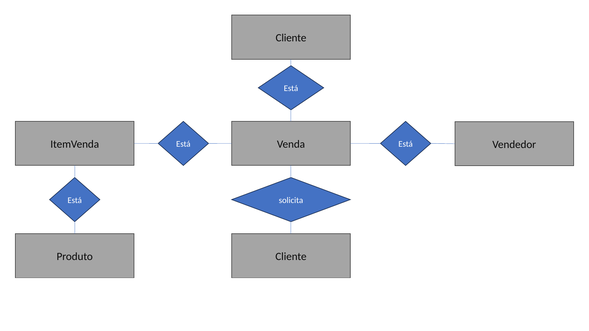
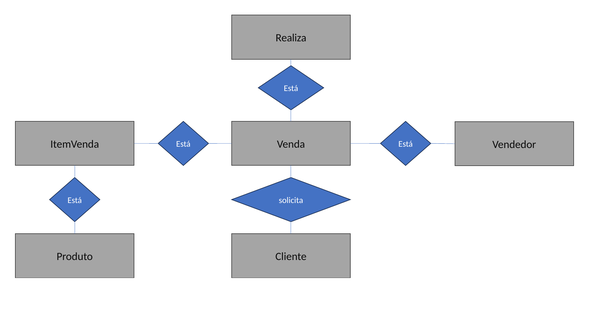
Cliente: Cliente -> Realiza (291, 38)
